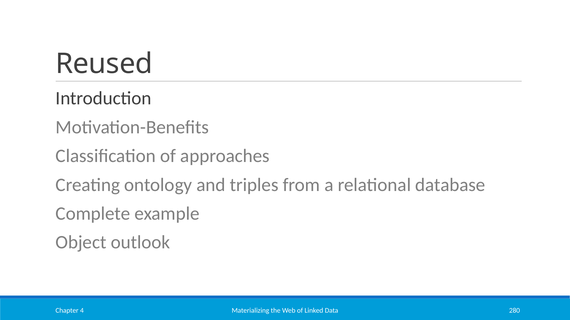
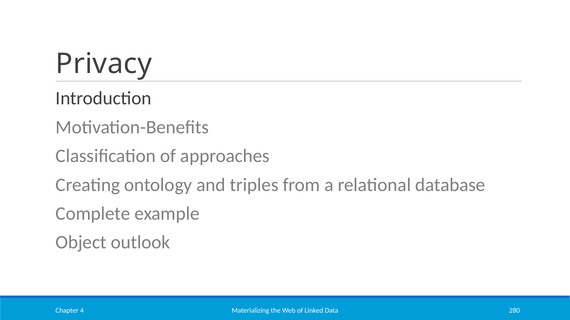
Reused: Reused -> Privacy (104, 64)
